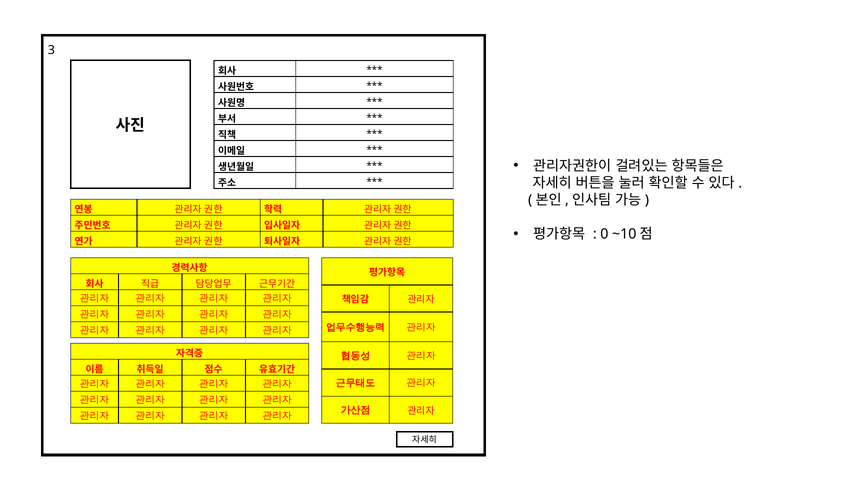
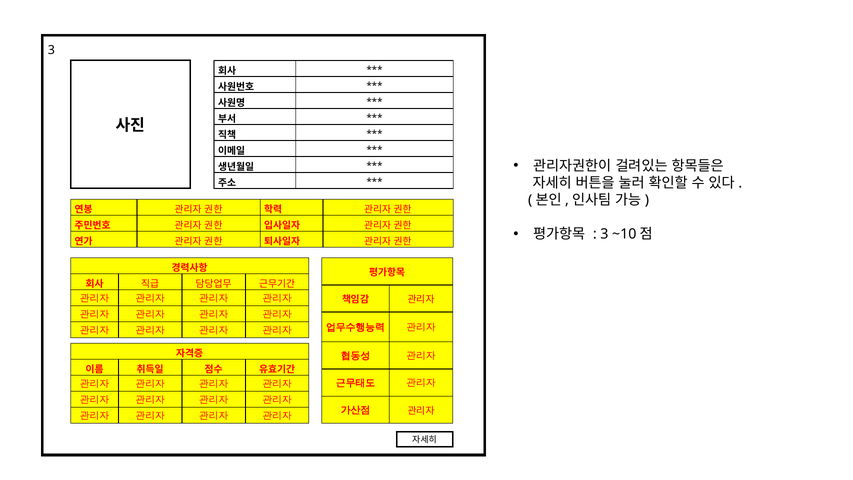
0: 0 -> 3 (604, 234)
